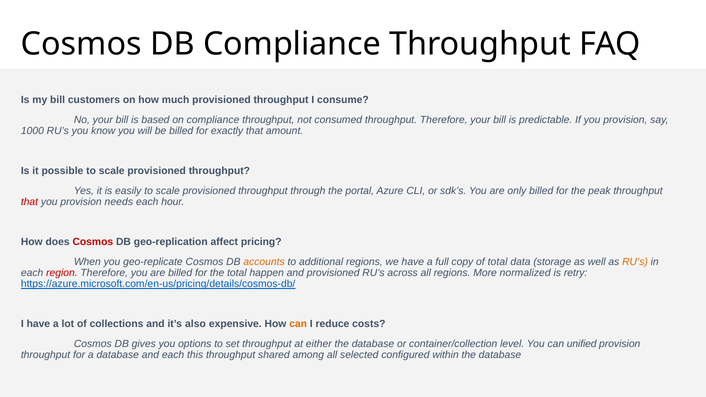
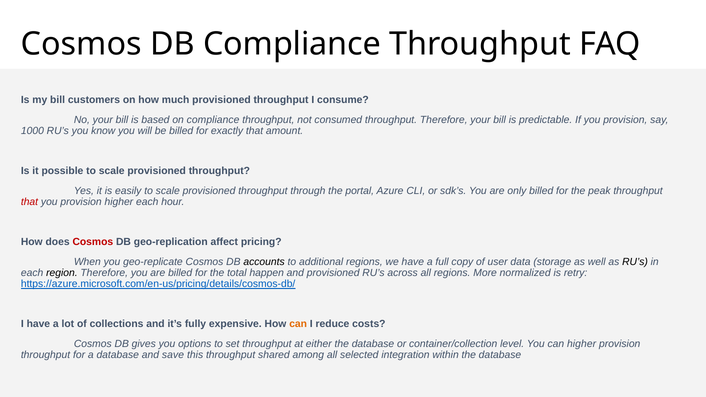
provision needs: needs -> higher (119, 202)
accounts colour: orange -> black (264, 262)
of total: total -> user (498, 262)
RU’s colour: orange -> black (635, 262)
region colour: red -> black (62, 273)
also: also -> fully (195, 324)
can unified: unified -> higher (582, 344)
and each: each -> save (173, 355)
configured: configured -> integration (405, 355)
